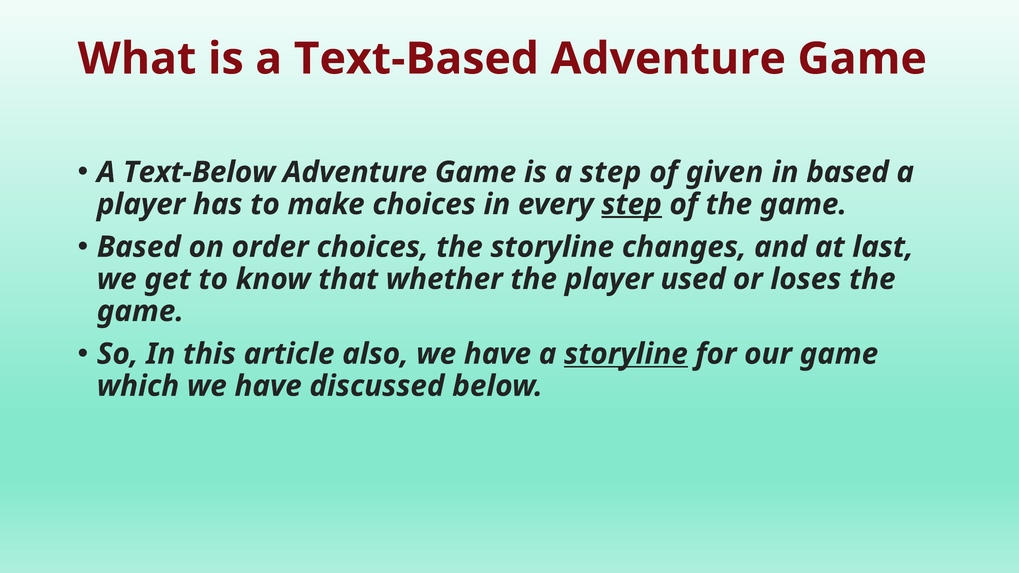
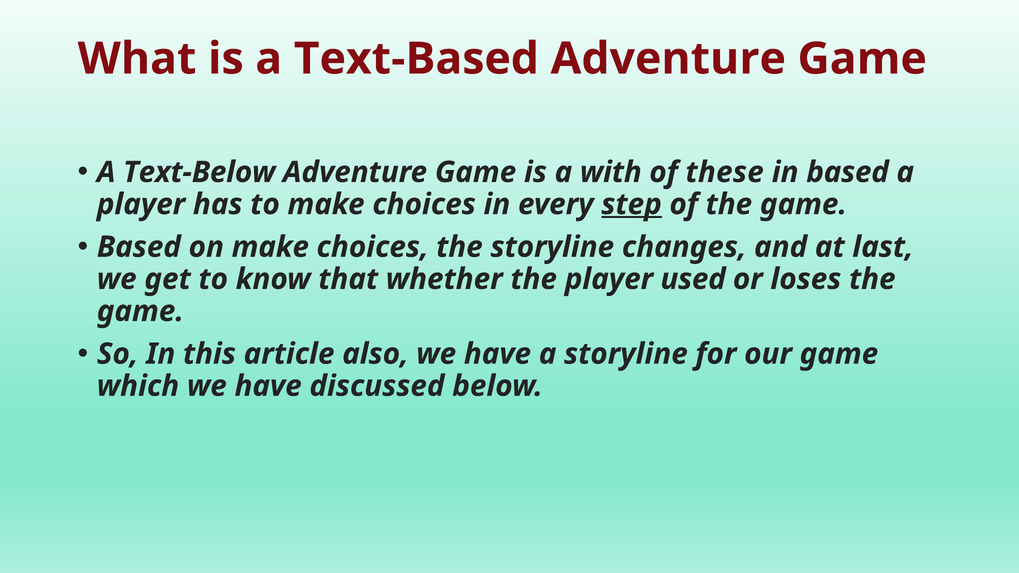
a step: step -> with (611, 172)
given: given -> these (725, 172)
on order: order -> make (270, 247)
storyline underline: present -> none (626, 354)
